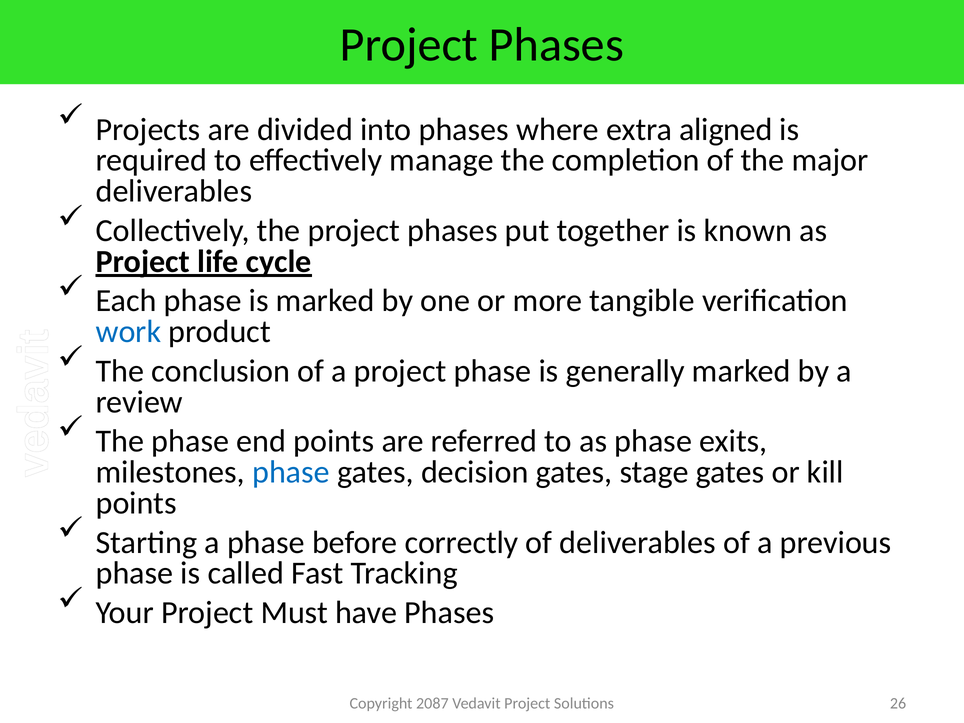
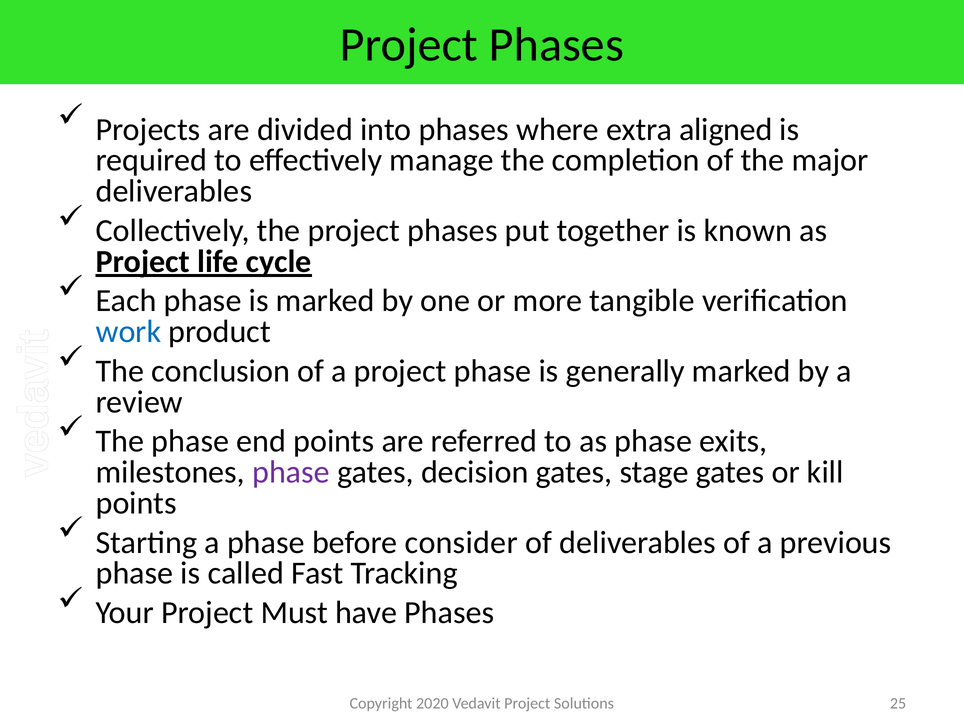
phase colour: blue -> purple (291, 472)
correctly: correctly -> consider (461, 542)
2087: 2087 -> 2020 (432, 703)
26: 26 -> 25 (898, 703)
